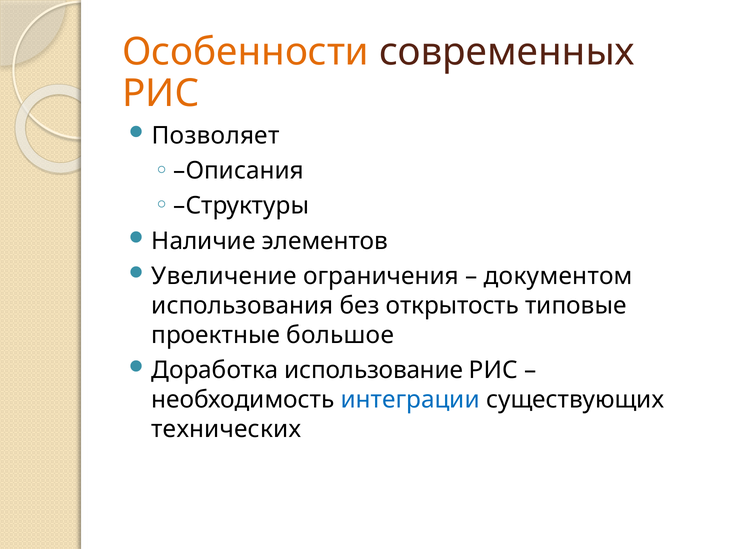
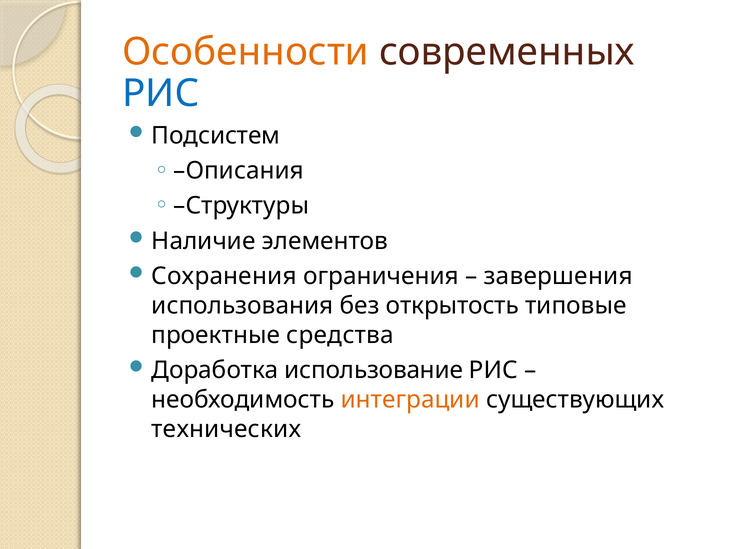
РИС colour: orange -> blue (161, 94)
Позволяет: Позволяет -> Подсистем (216, 136)
Увеличение: Увеличение -> Сохранения (224, 276)
документом: документом -> завершения (558, 276)
большое: большое -> средства (340, 335)
интеграции colour: blue -> orange (410, 400)
